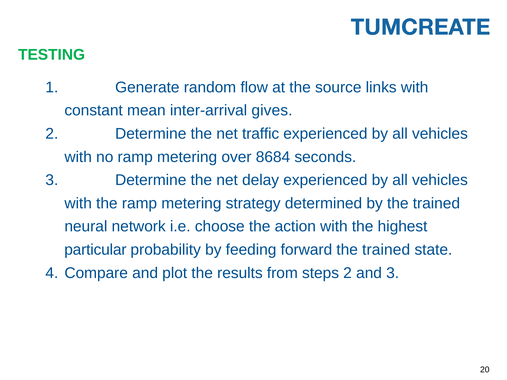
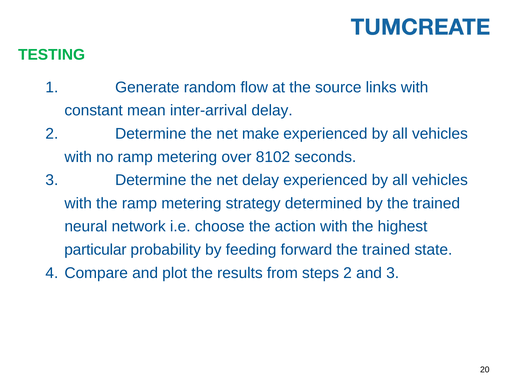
inter-arrival gives: gives -> delay (272, 111)
traffic: traffic -> make (261, 134)
8684: 8684 -> 8102 (273, 157)
